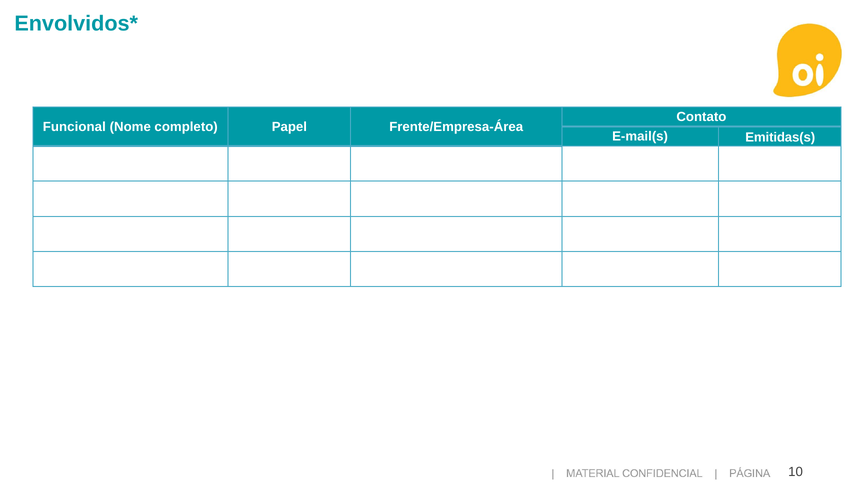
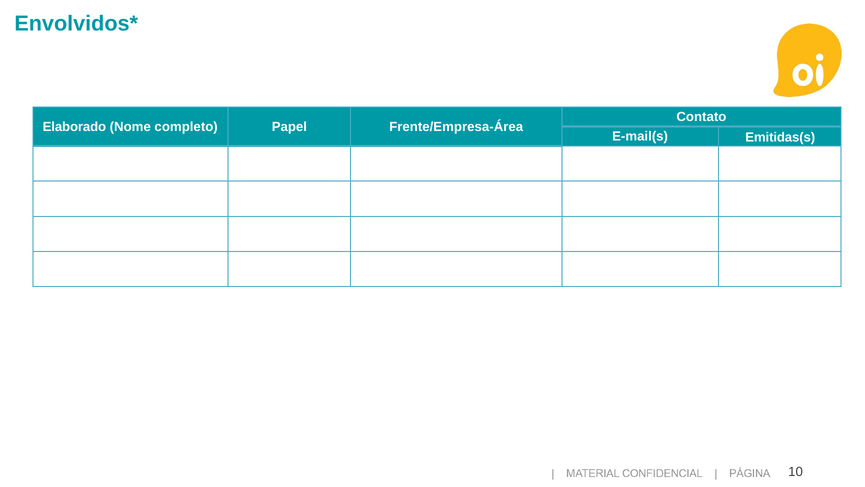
Funcional: Funcional -> Elaborado (74, 127)
